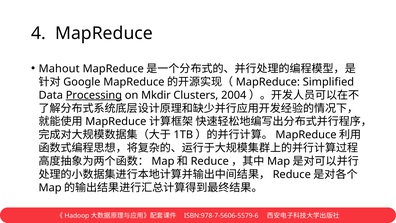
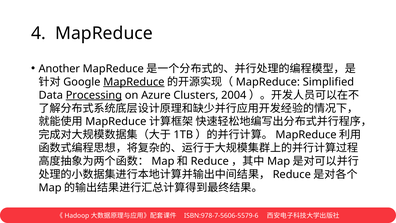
Mahout: Mahout -> Another (59, 69)
MapReduce underline: none -> present (134, 82)
Mkdir: Mkdir -> Azure (156, 95)
